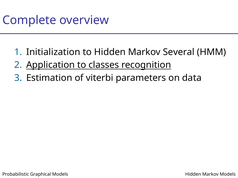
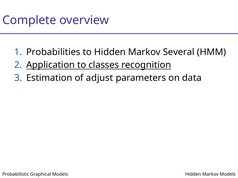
Initialization: Initialization -> Probabilities (53, 52)
viterbi: viterbi -> adjust (100, 78)
